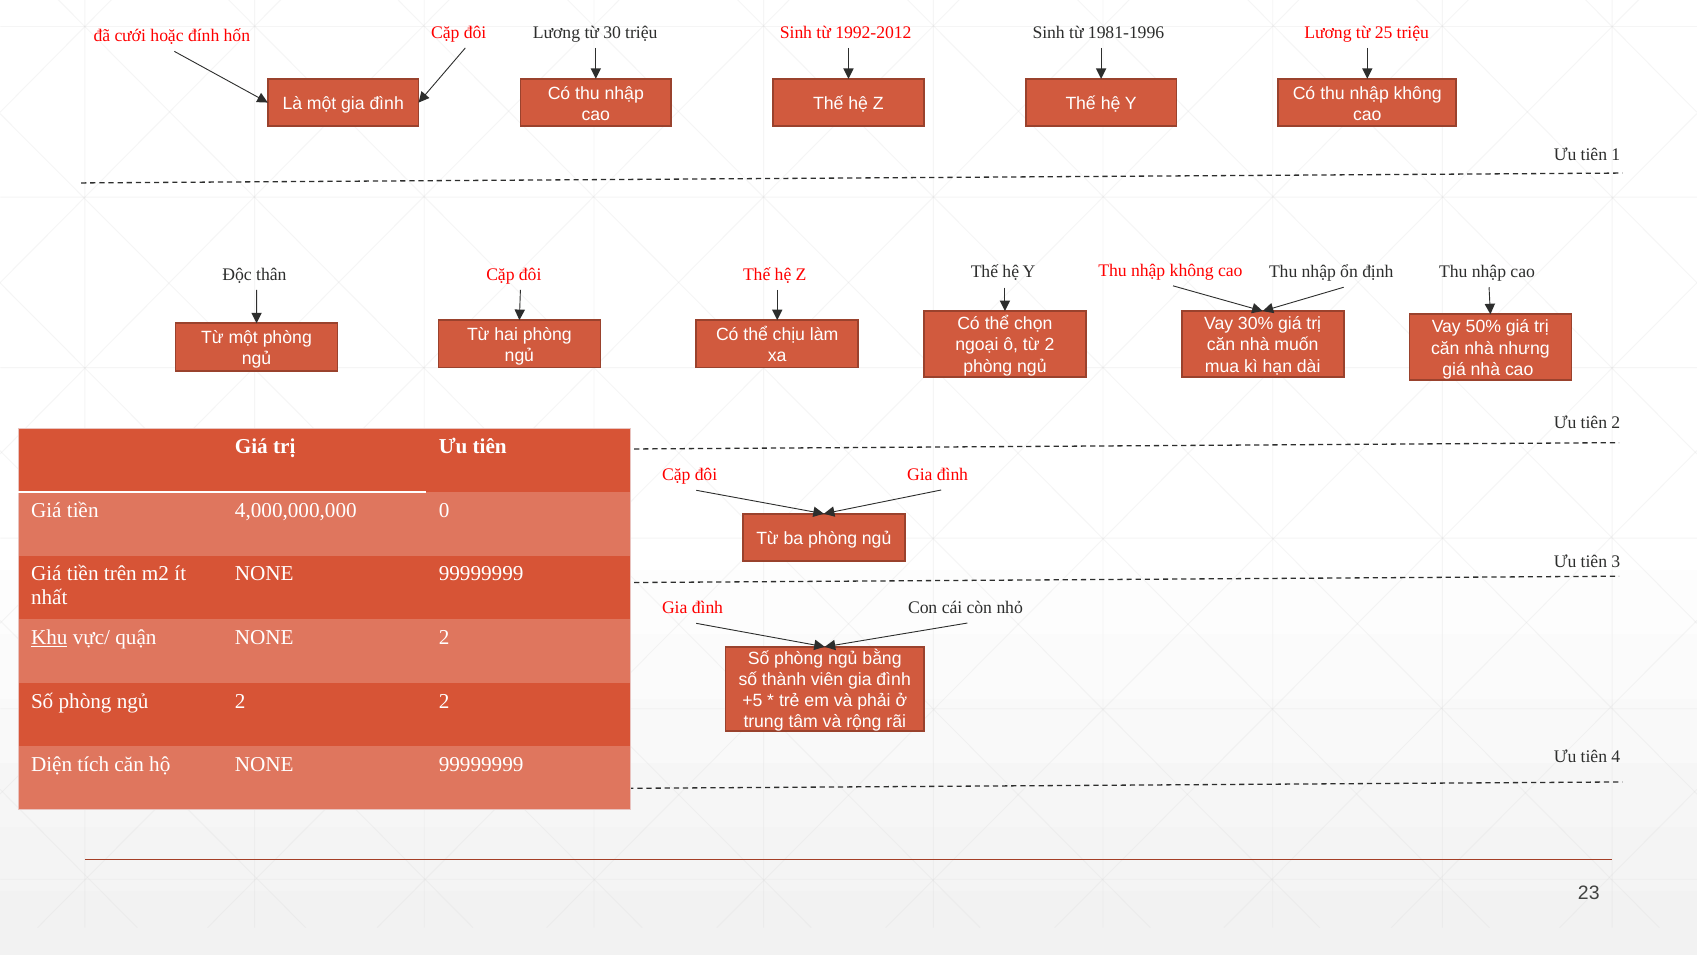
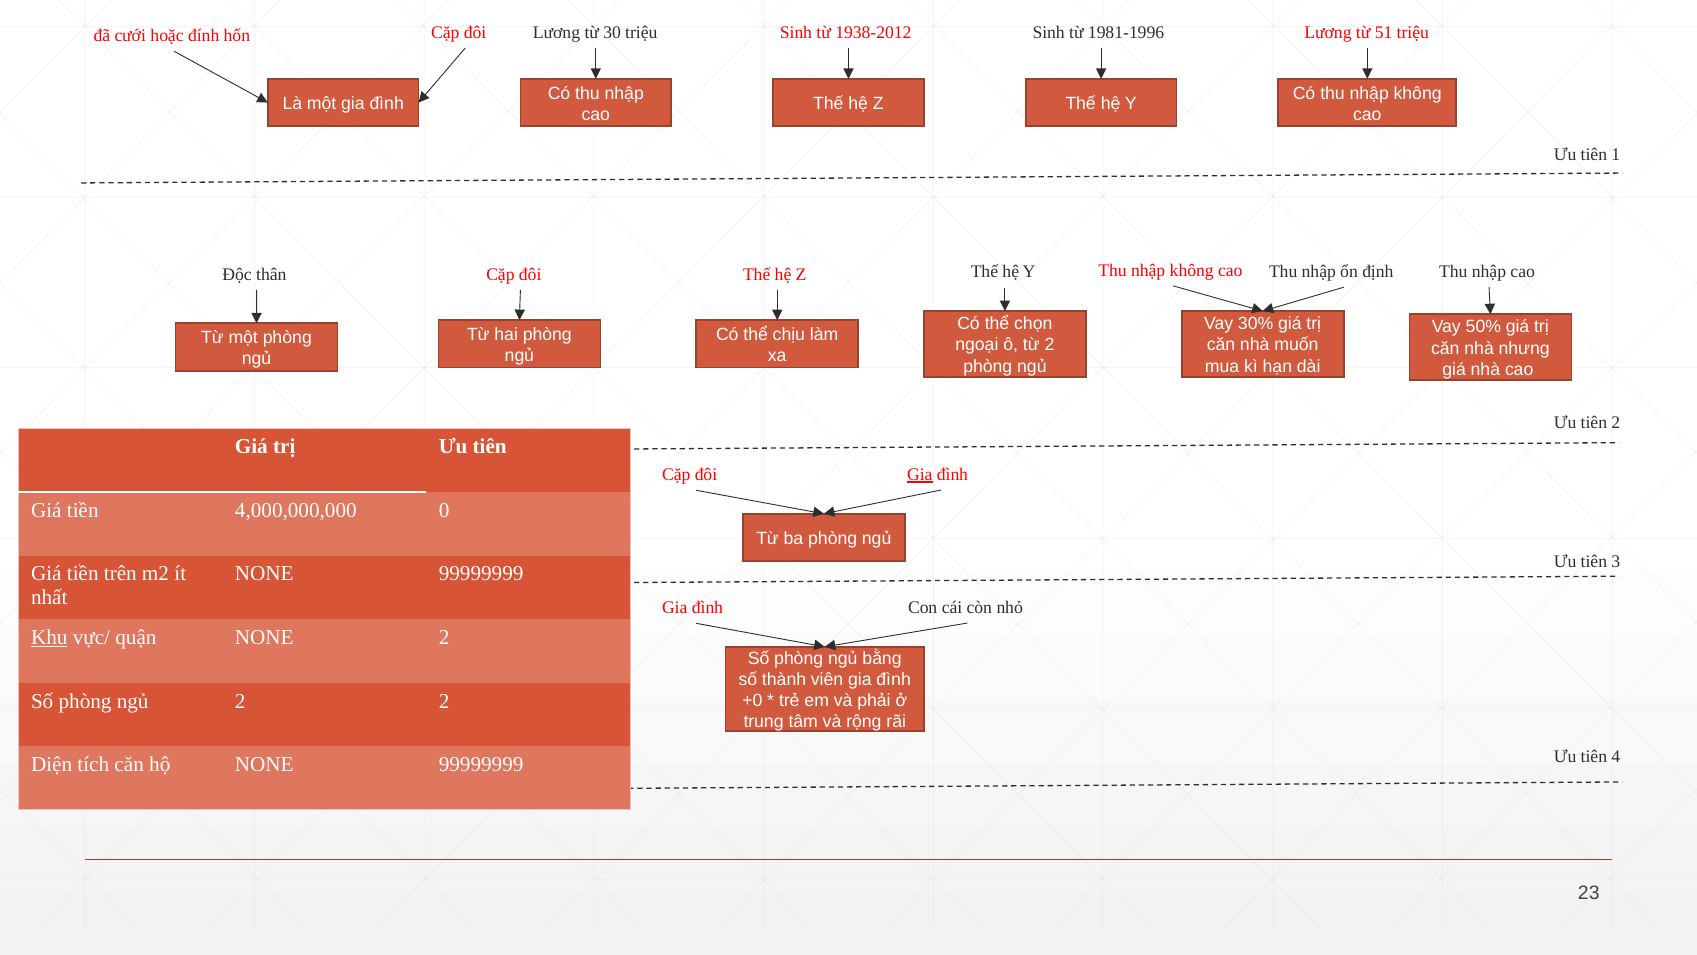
1992-2012: 1992-2012 -> 1938-2012 (873, 32)
25: 25 -> 51 (1384, 32)
Gia underline: none -> present (920, 474)
+5: +5 -> +0 (752, 701)
